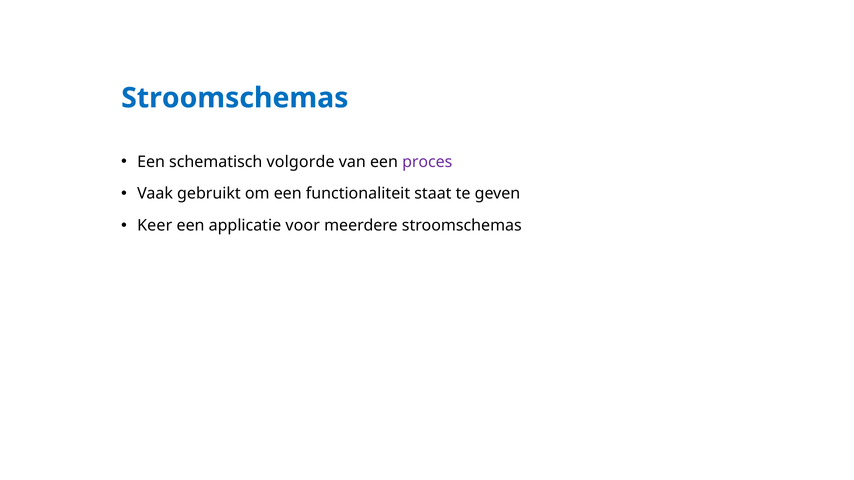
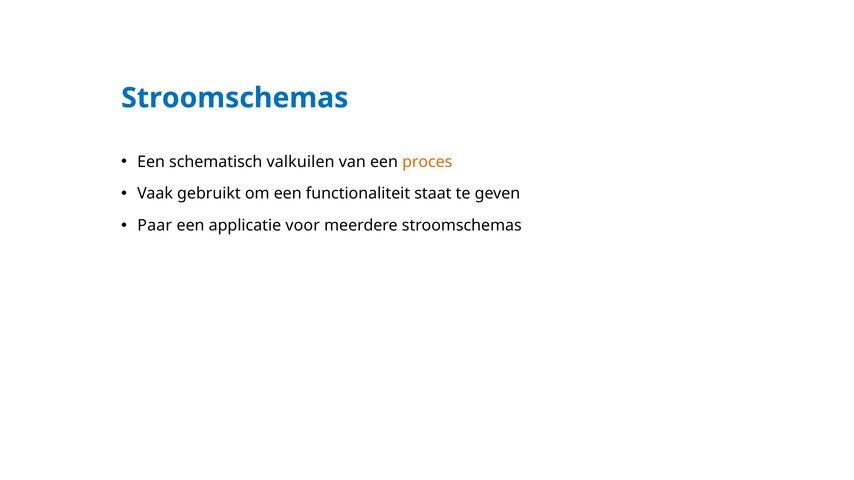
volgorde: volgorde -> valkuilen (301, 162)
proces colour: purple -> orange (427, 162)
Keer: Keer -> Paar (155, 226)
